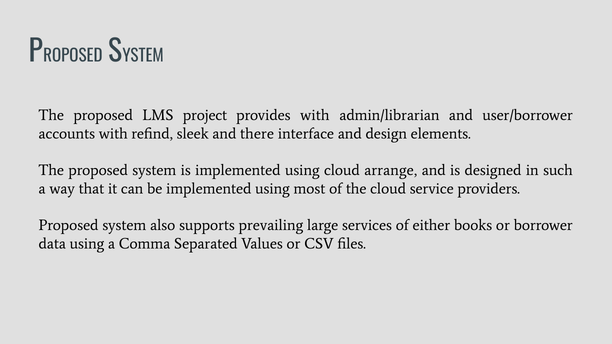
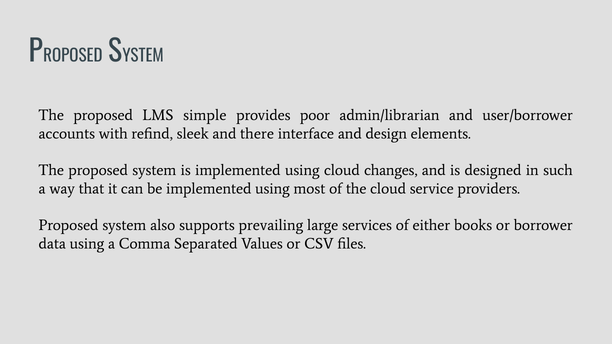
project: project -> simple (205, 115)
provides with: with -> poor (315, 115)
arrange: arrange -> changes (391, 170)
